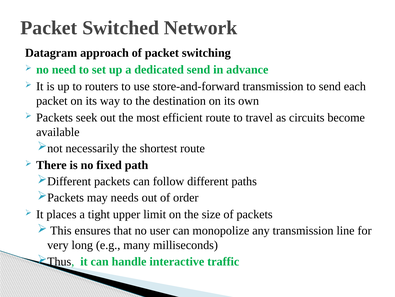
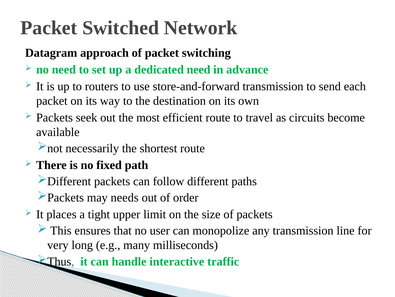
dedicated send: send -> need (199, 69)
